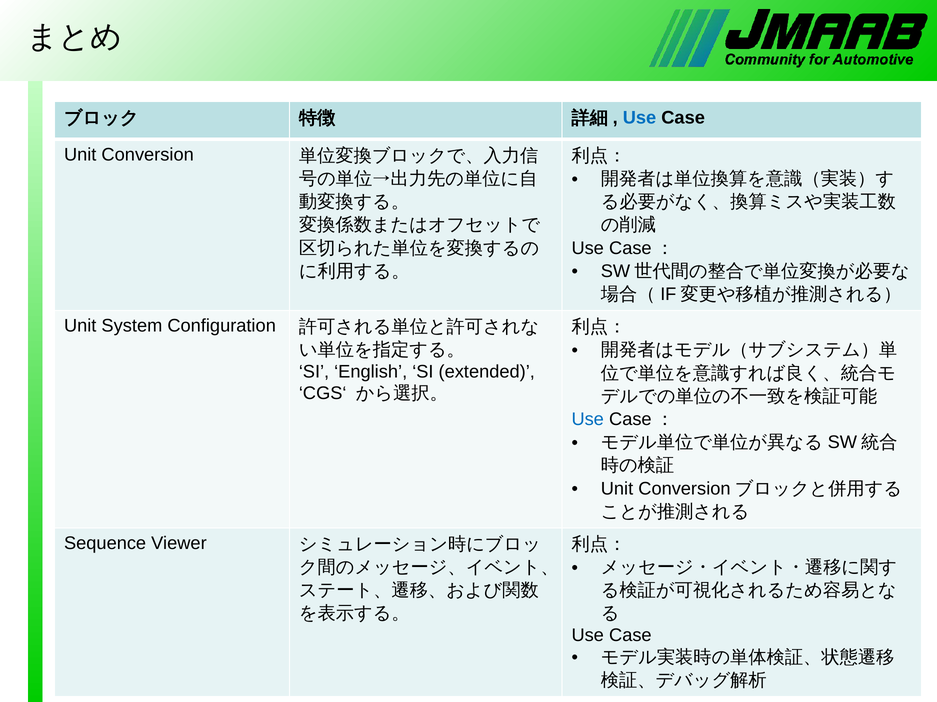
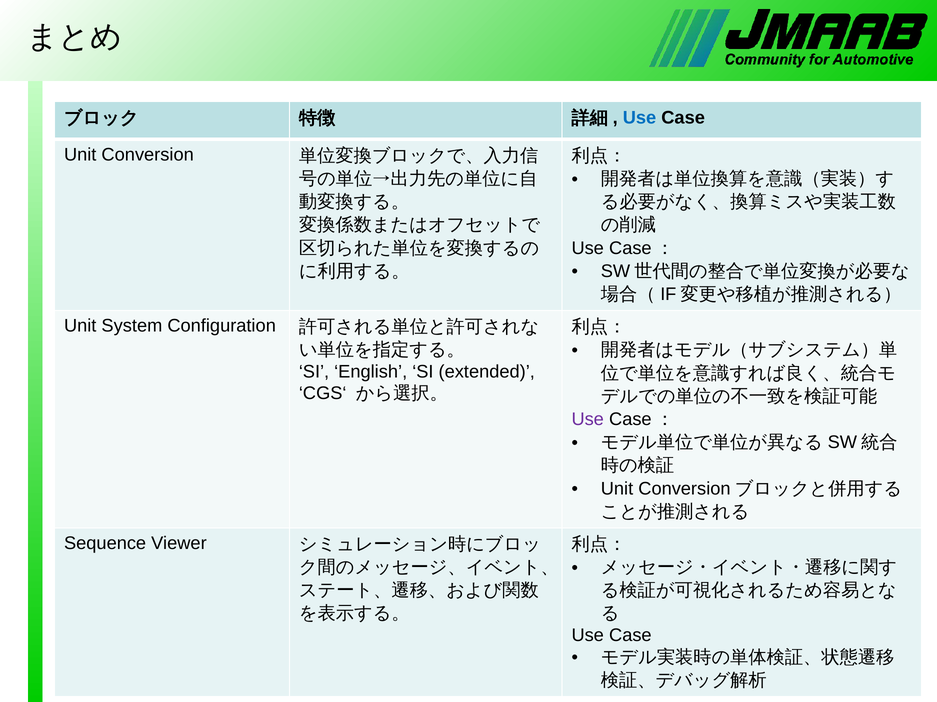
Use colour: blue -> purple (588, 420)
